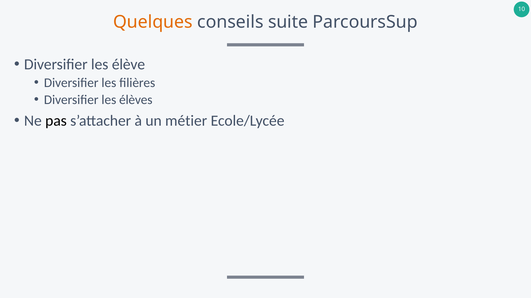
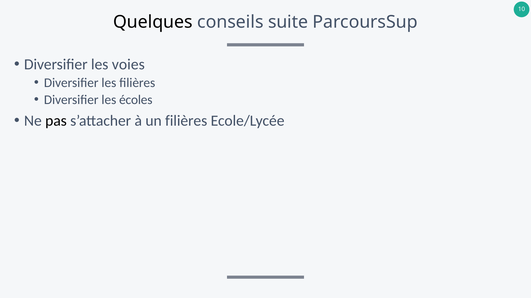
Quelques colour: orange -> black (153, 22)
élève: élève -> voies (128, 65)
élèves: élèves -> écoles (136, 100)
un métier: métier -> filières (186, 121)
